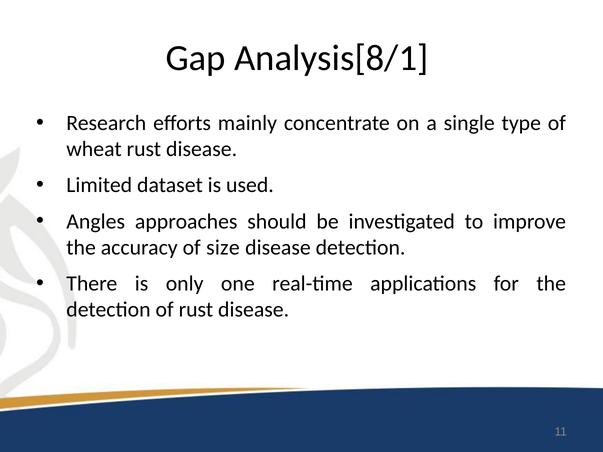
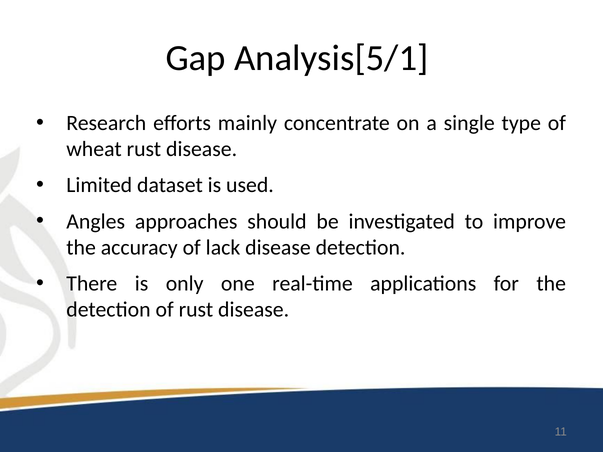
Analysis[8/1: Analysis[8/1 -> Analysis[5/1 (331, 58)
size: size -> lack (223, 248)
